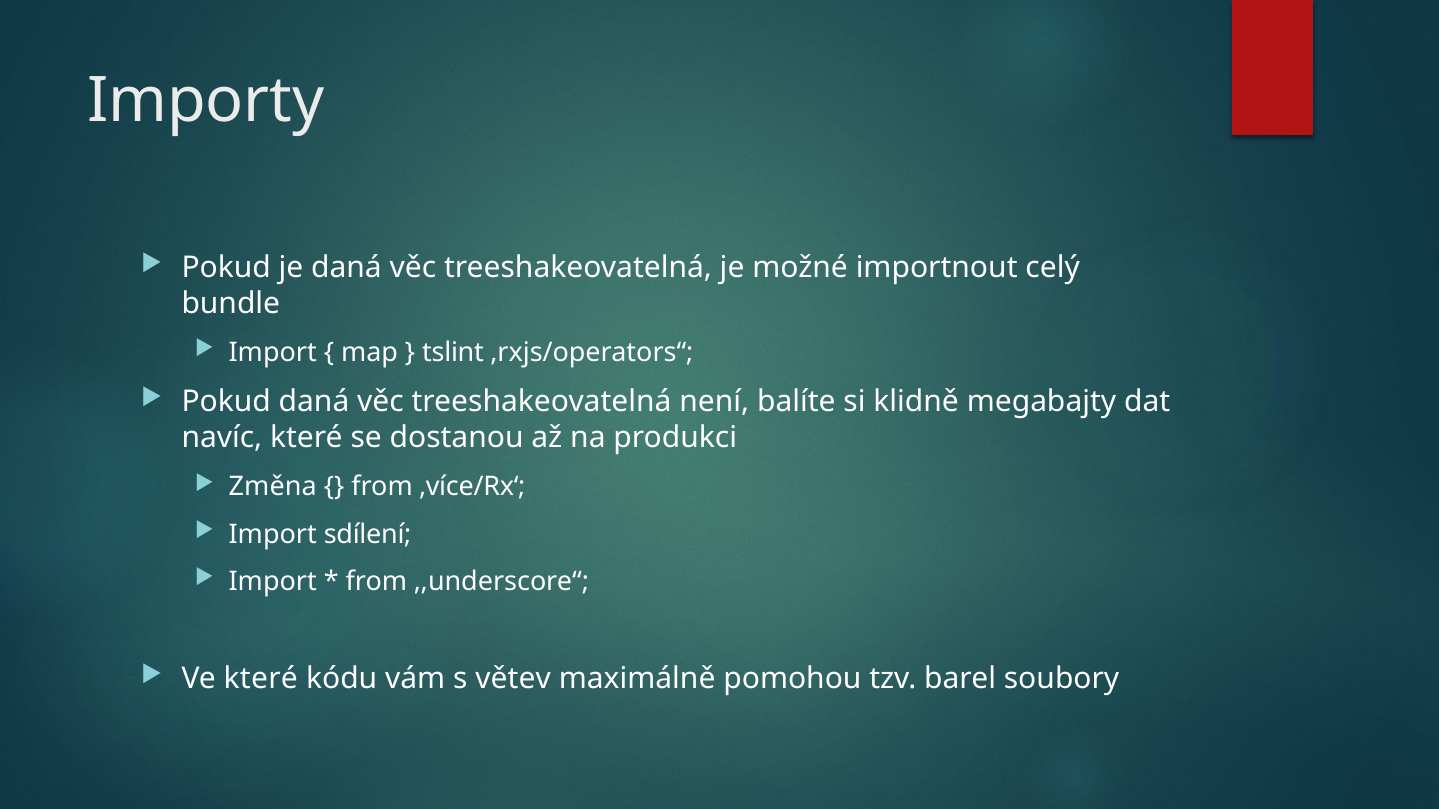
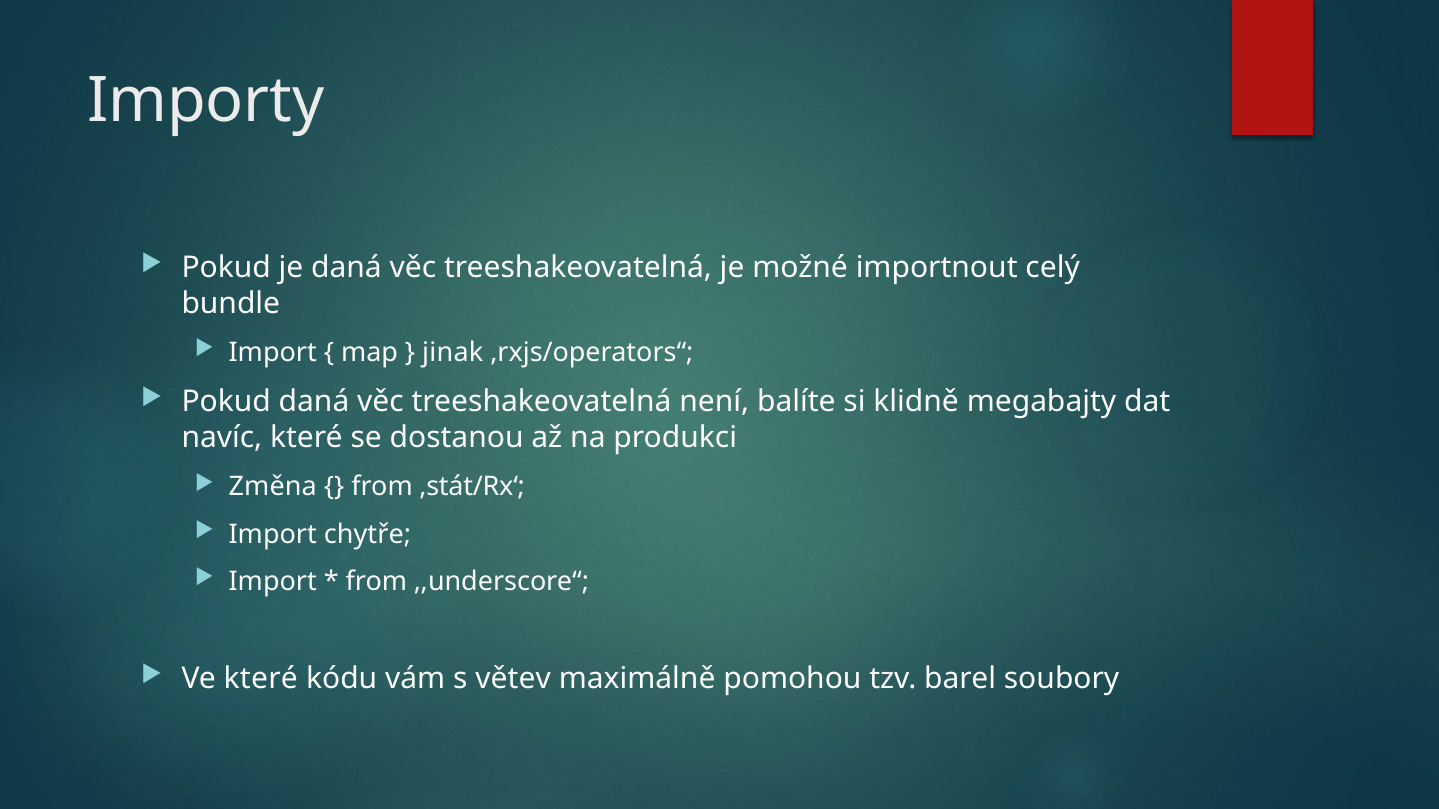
tslint: tslint -> jinak (453, 353)
‚více/Rx‘: ‚více/Rx‘ -> ‚stát/Rx‘ (472, 487)
sdílení: sdílení -> chytře (367, 535)
